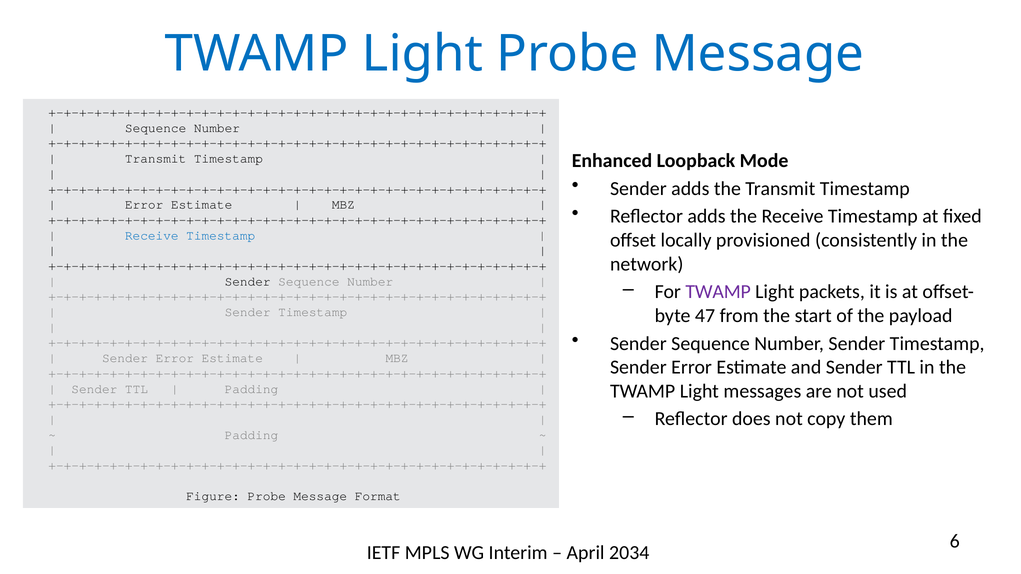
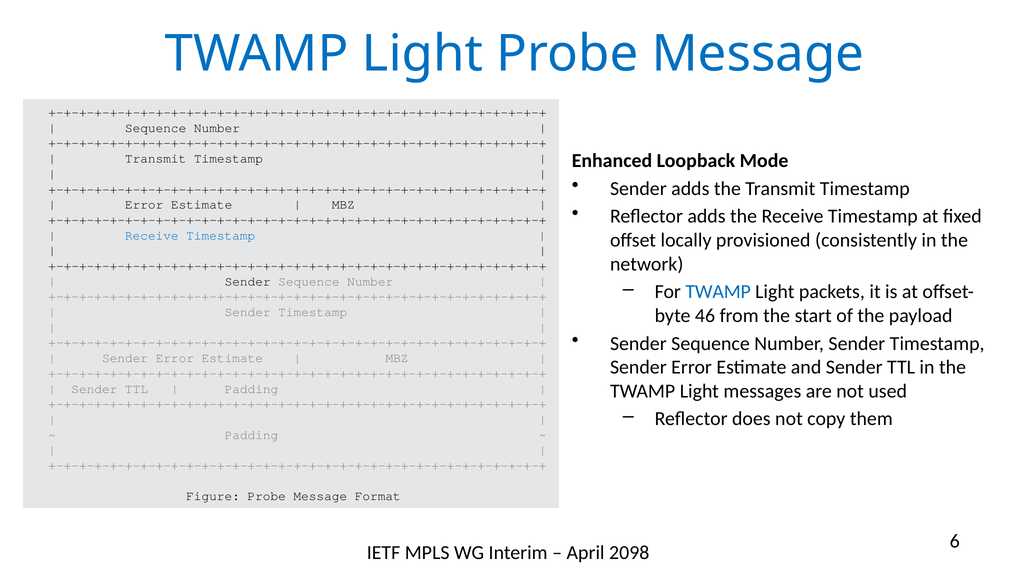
TWAMP colour: purple -> blue (718, 292)
47: 47 -> 46 (705, 316)
2034: 2034 -> 2098 (629, 553)
